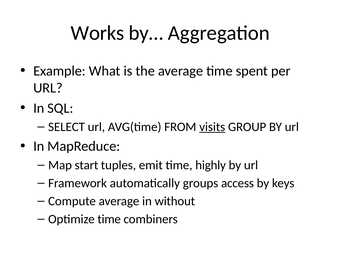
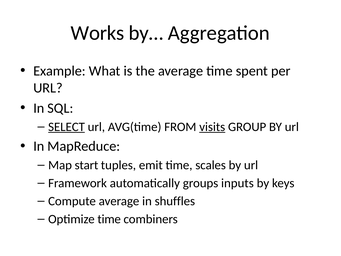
SELECT underline: none -> present (67, 127)
highly: highly -> scales (211, 165)
access: access -> inputs (237, 183)
without: without -> shuffles (175, 201)
